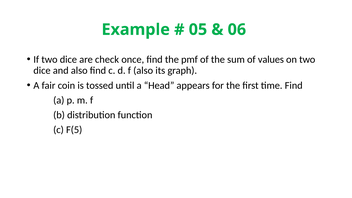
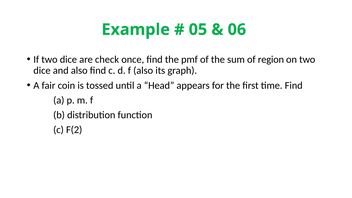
values: values -> region (271, 60)
F(5: F(5 -> F(2 (74, 130)
